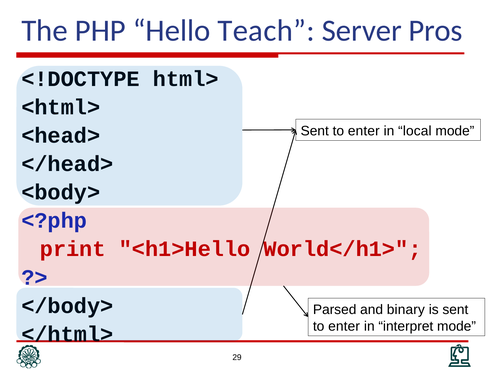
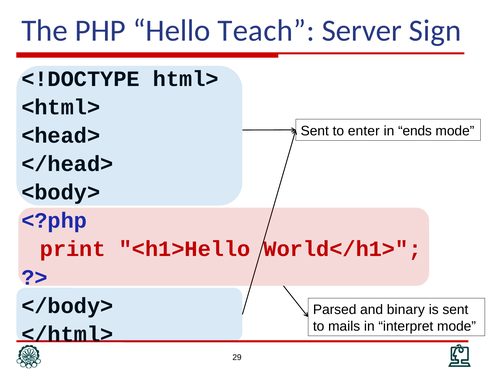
Pros: Pros -> Sign (435, 30)
local: local -> ends (415, 131)
enter: enter -> mails (344, 326)
